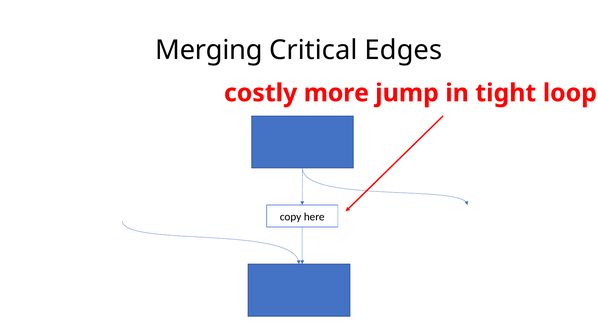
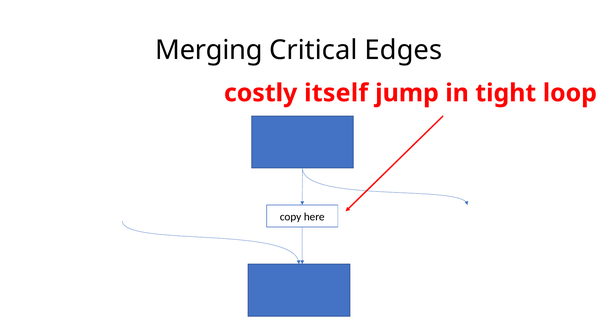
more: more -> itself (336, 93)
